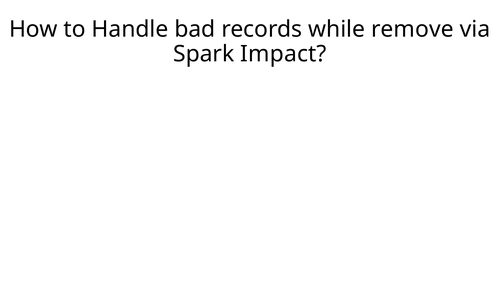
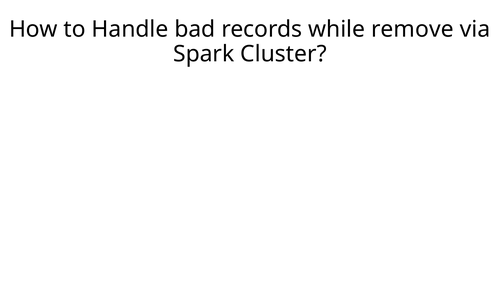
Impact: Impact -> Cluster (283, 54)
